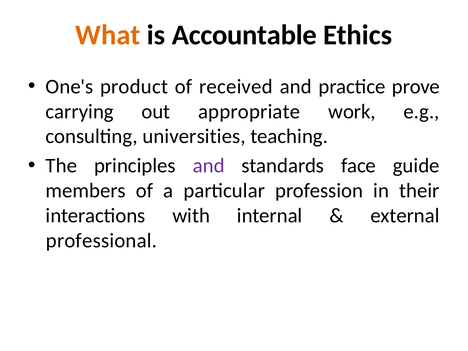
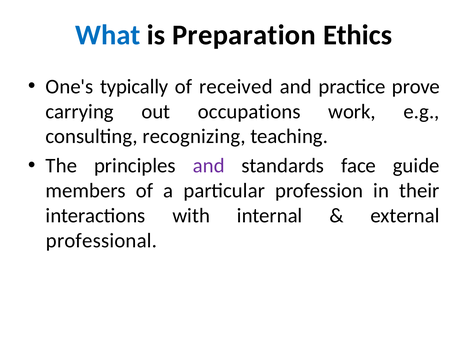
What colour: orange -> blue (108, 35)
Accountable: Accountable -> Preparation (244, 35)
product: product -> typically (134, 86)
appropriate: appropriate -> occupations (249, 111)
universities: universities -> recognizing (194, 136)
